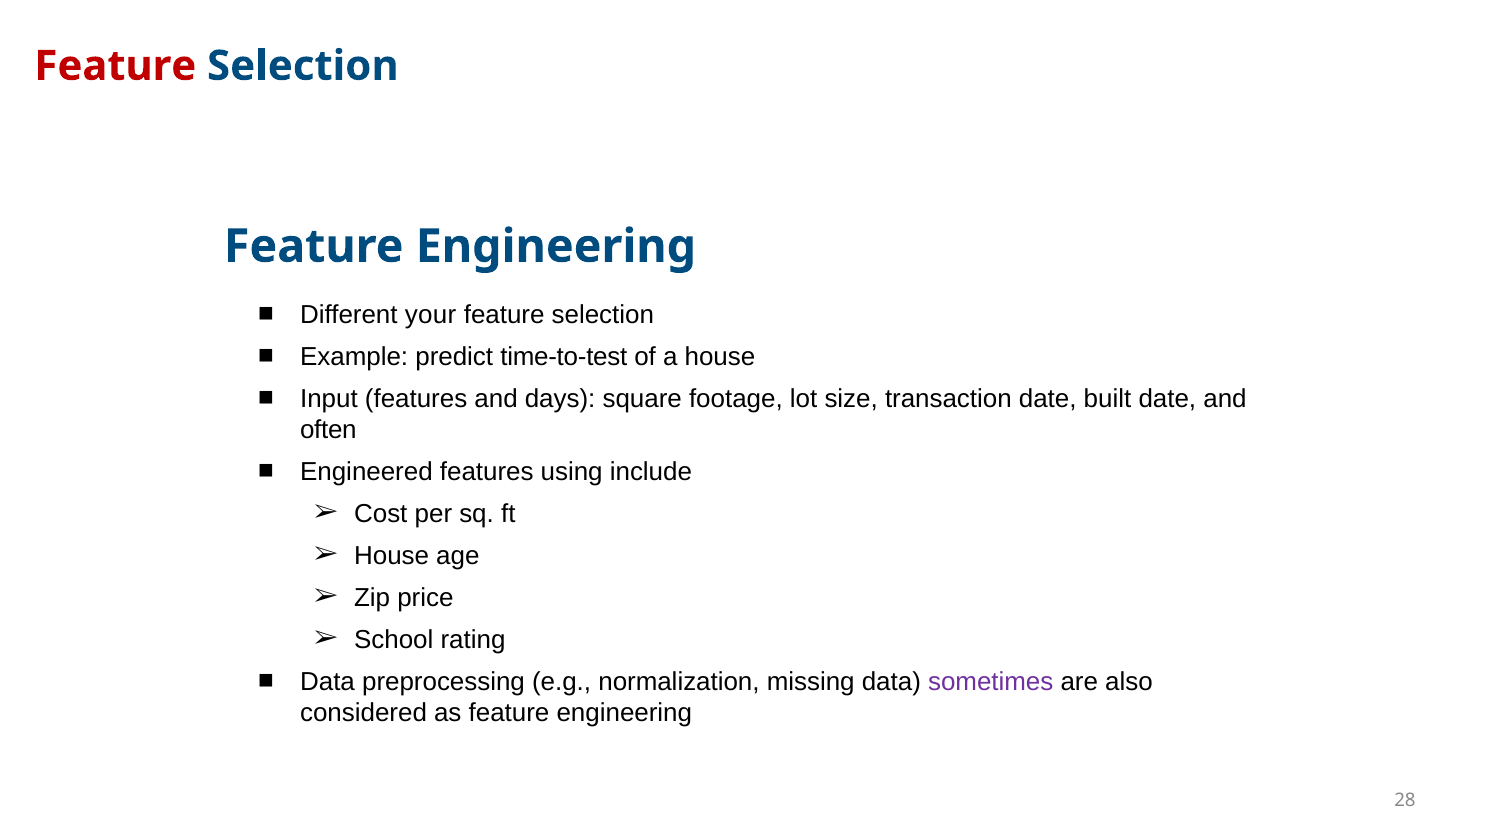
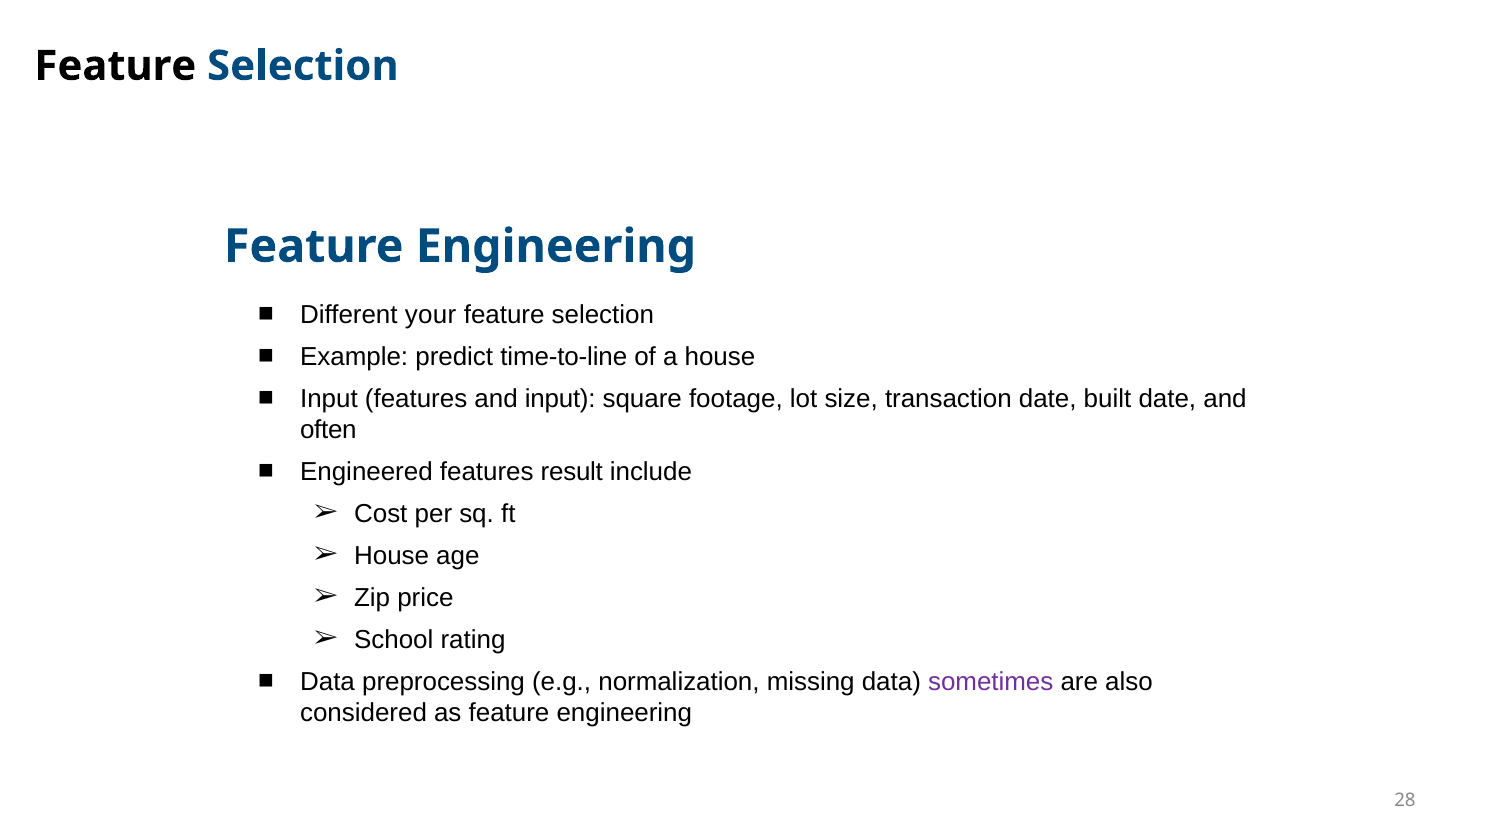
Feature colour: red -> black (115, 66)
time-to-test: time-to-test -> time-to-line (564, 356)
and days: days -> input (560, 398)
using: using -> result (572, 472)
